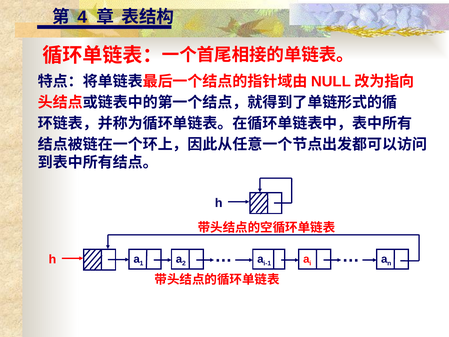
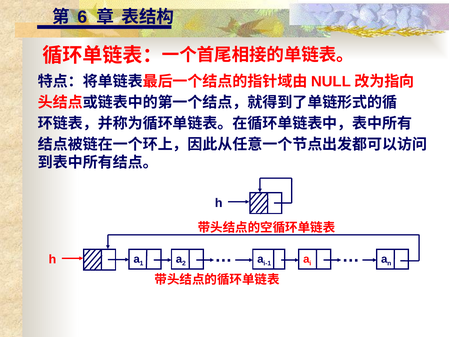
4: 4 -> 6 (82, 17)
